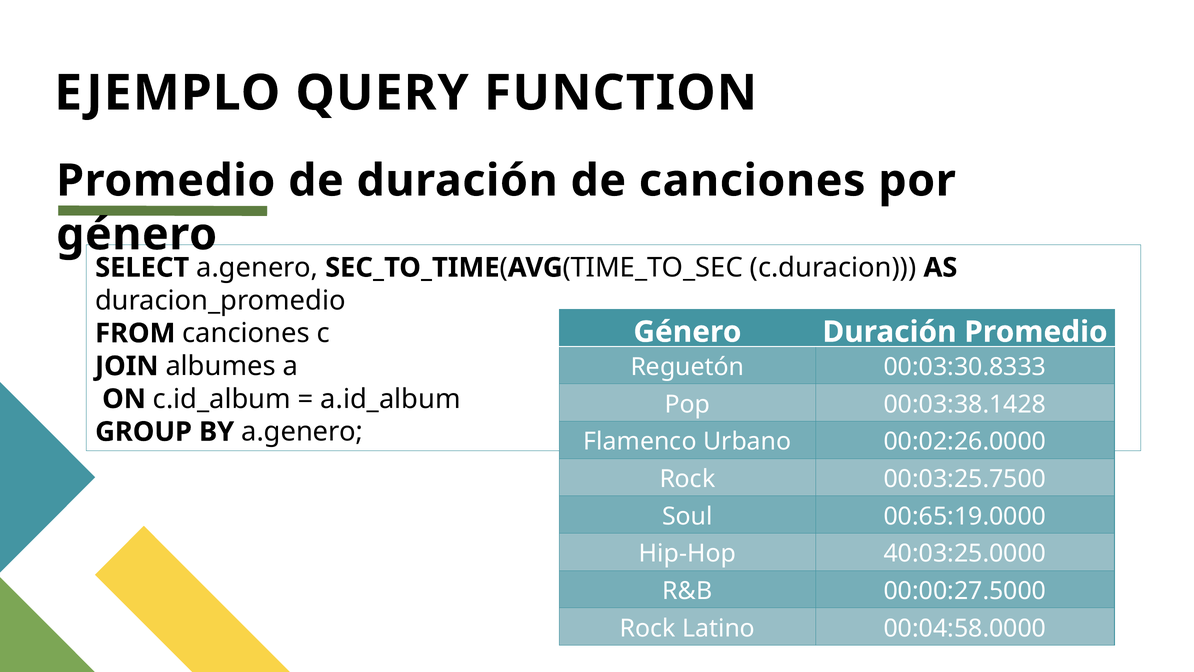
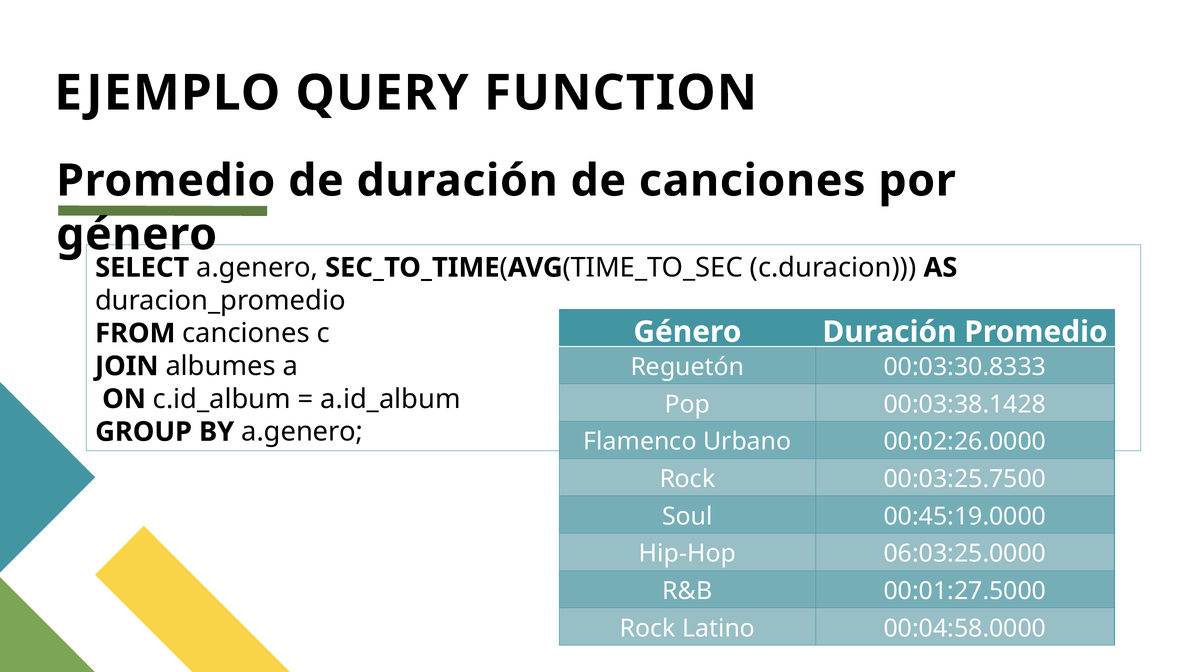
00:65:19.0000: 00:65:19.0000 -> 00:45:19.0000 (965, 516)
40:03:25.0000: 40:03:25.0000 -> 06:03:25.0000 (965, 553)
00:00:27.5000: 00:00:27.5000 -> 00:01:27.5000 (965, 591)
